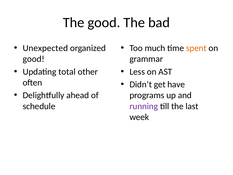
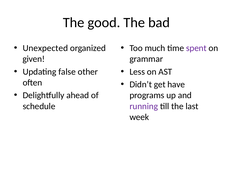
spent colour: orange -> purple (196, 48)
good: good -> given (34, 59)
total: total -> false (67, 72)
